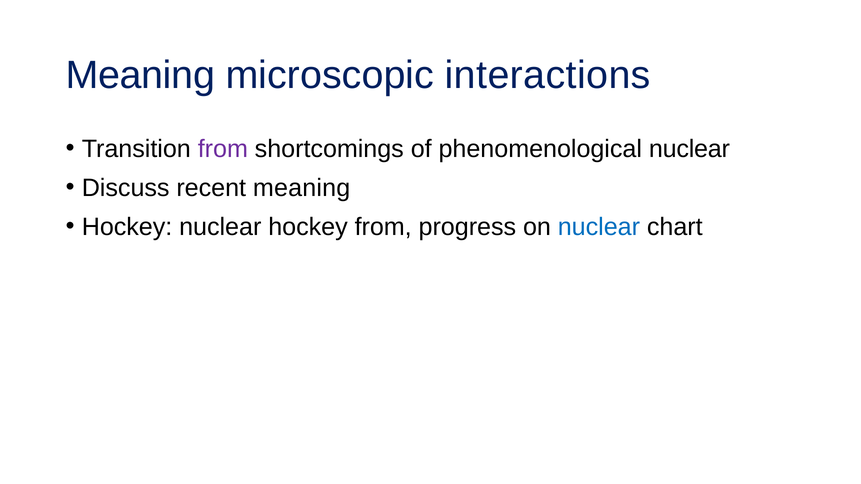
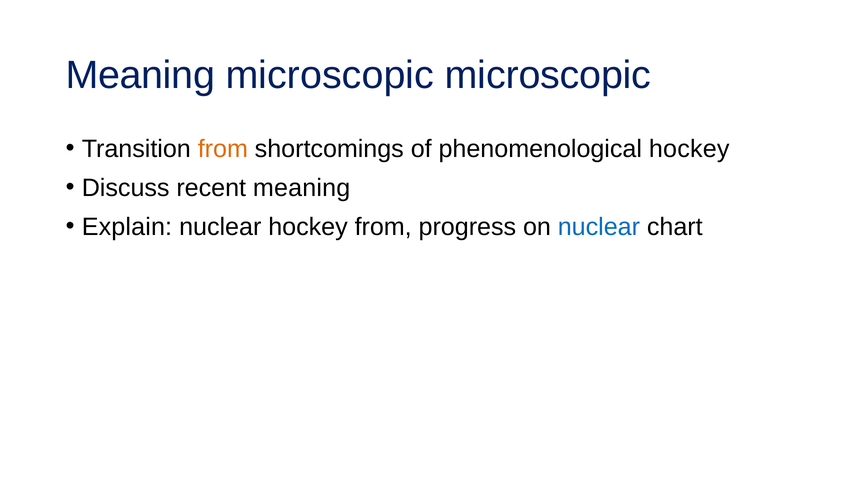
microscopic interactions: interactions -> microscopic (548, 75)
from colour: purple -> orange (223, 149)
phenomenological nuclear: nuclear -> hockey (689, 149)
Hockey: Hockey -> Explain (127, 227)
